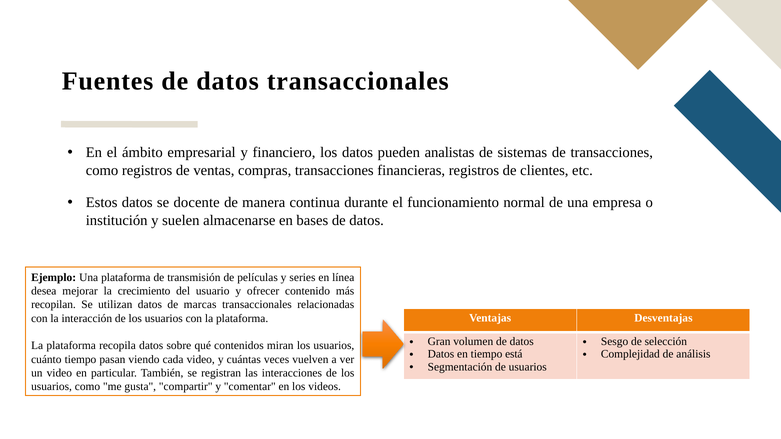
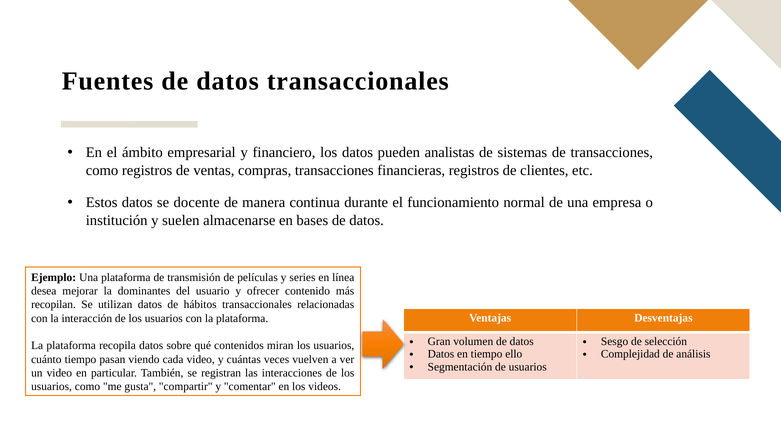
crecimiento: crecimiento -> dominantes (144, 291)
marcas: marcas -> hábitos (200, 305)
está: está -> ello (514, 354)
